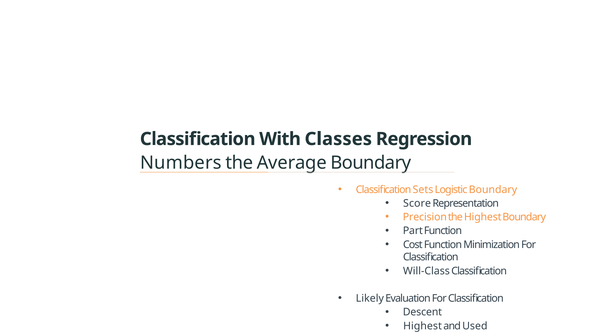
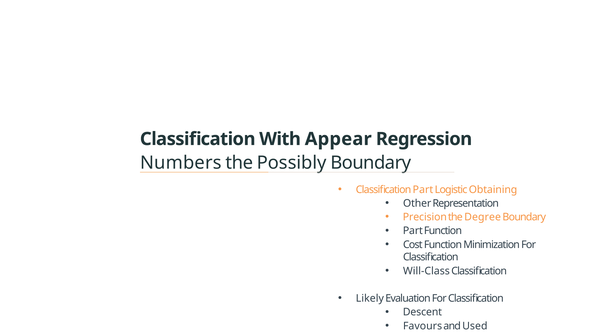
Classes: Classes -> Appear (338, 139)
Average: Average -> Possibly (292, 163)
Classification Sets: Sets -> Part (423, 189)
Logistic Boundary: Boundary -> Obtaining (493, 189)
Score: Score -> Other (417, 203)
the Highest: Highest -> Degree (483, 217)
Highest: Highest -> Favours (423, 326)
